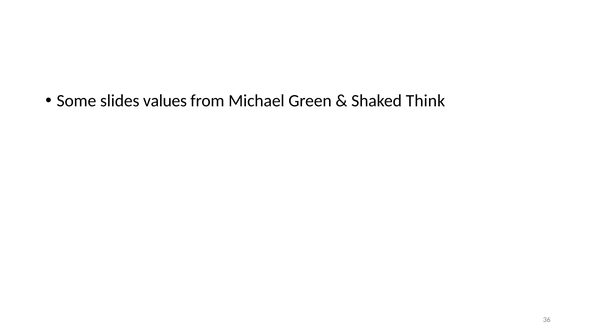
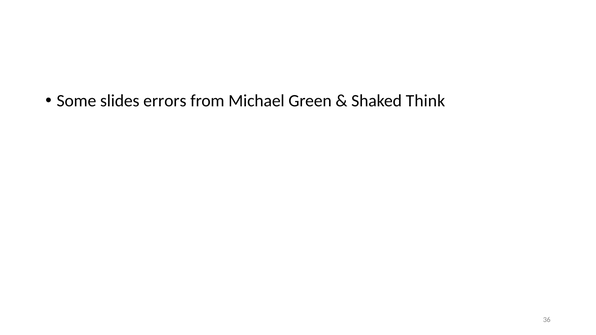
values: values -> errors (165, 101)
